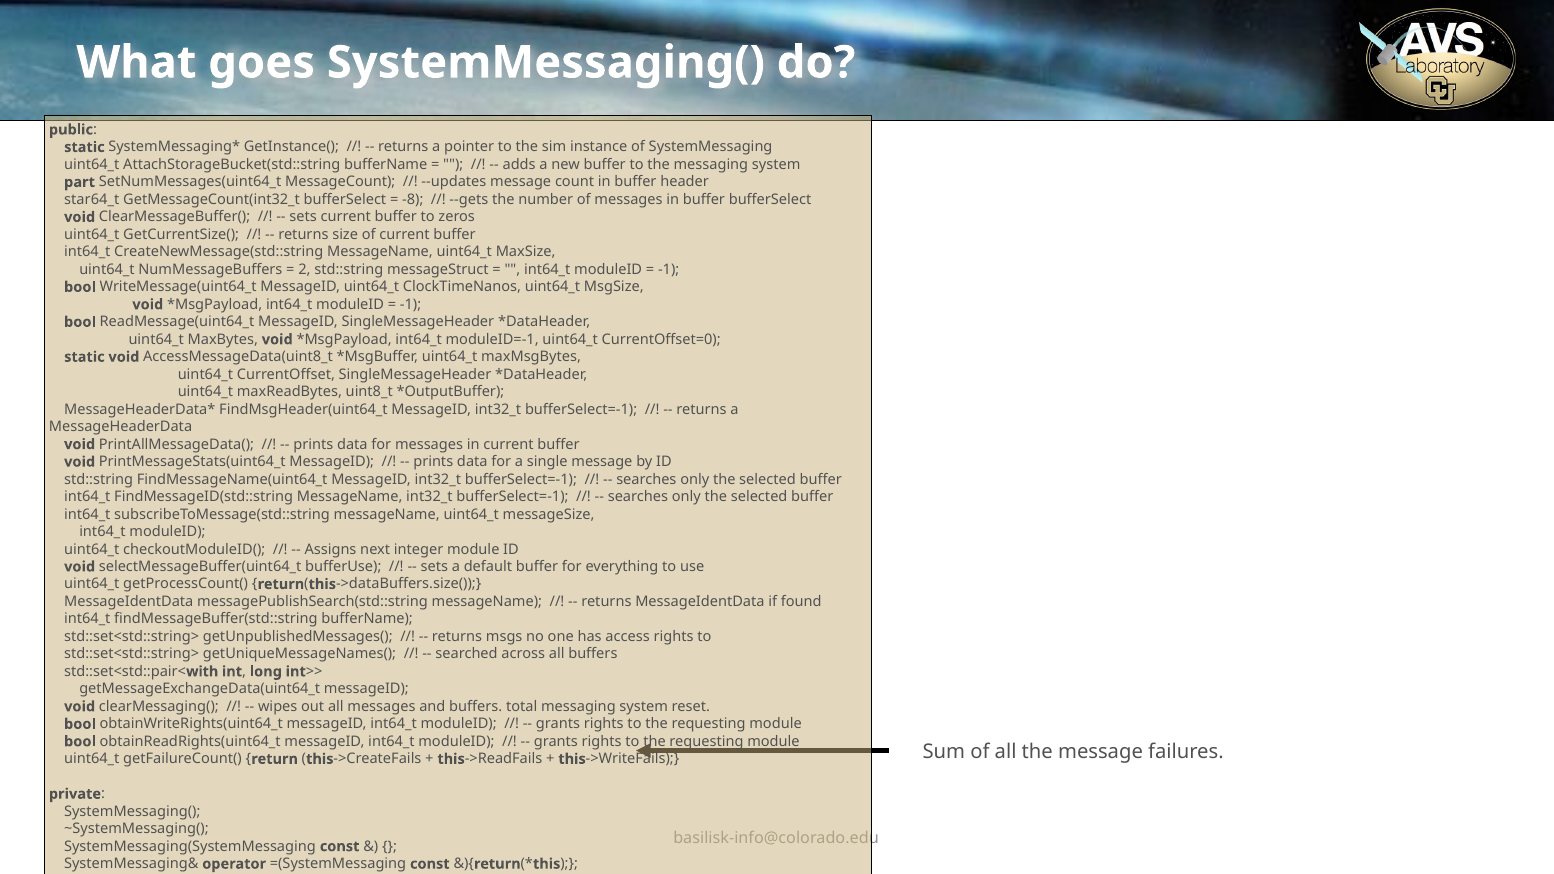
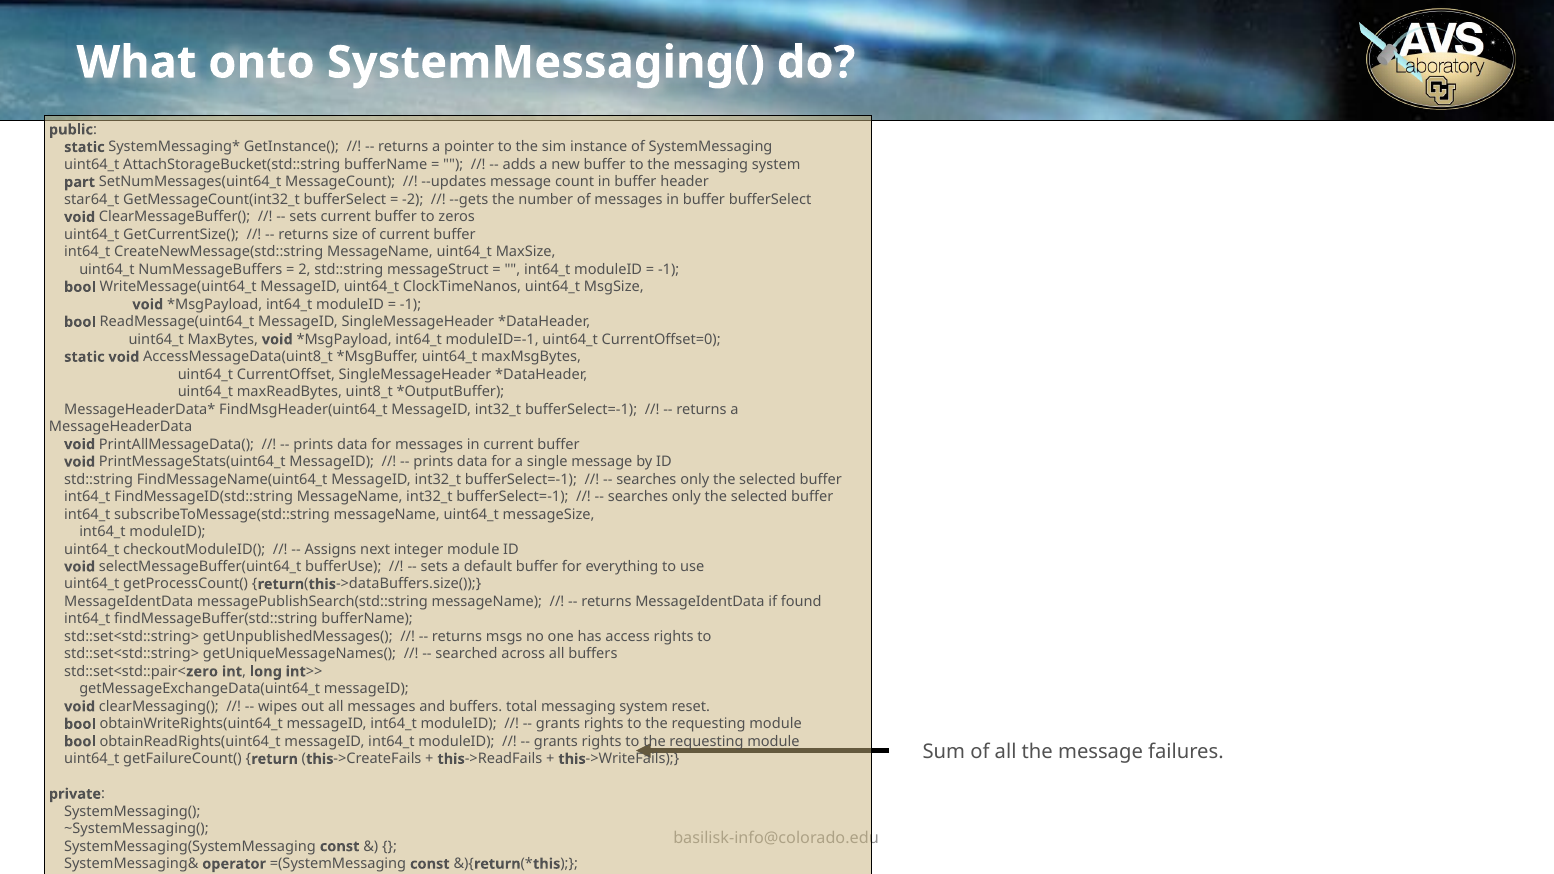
goes: goes -> onto (261, 63)
-8: -8 -> -2 (413, 200)
with: with -> zero (202, 672)
